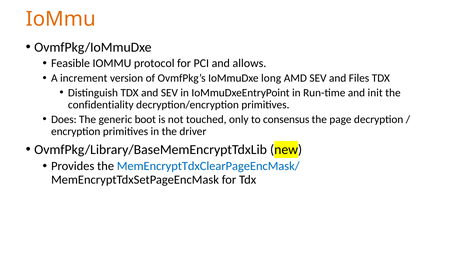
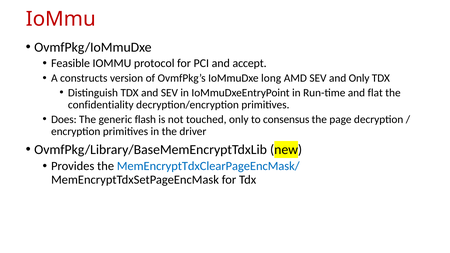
IoMmu colour: orange -> red (61, 19)
allows: allows -> accept (250, 63)
increment: increment -> constructs (84, 78)
and Files: Files -> Only (359, 78)
init: init -> flat (375, 93)
boot: boot -> flash (145, 119)
